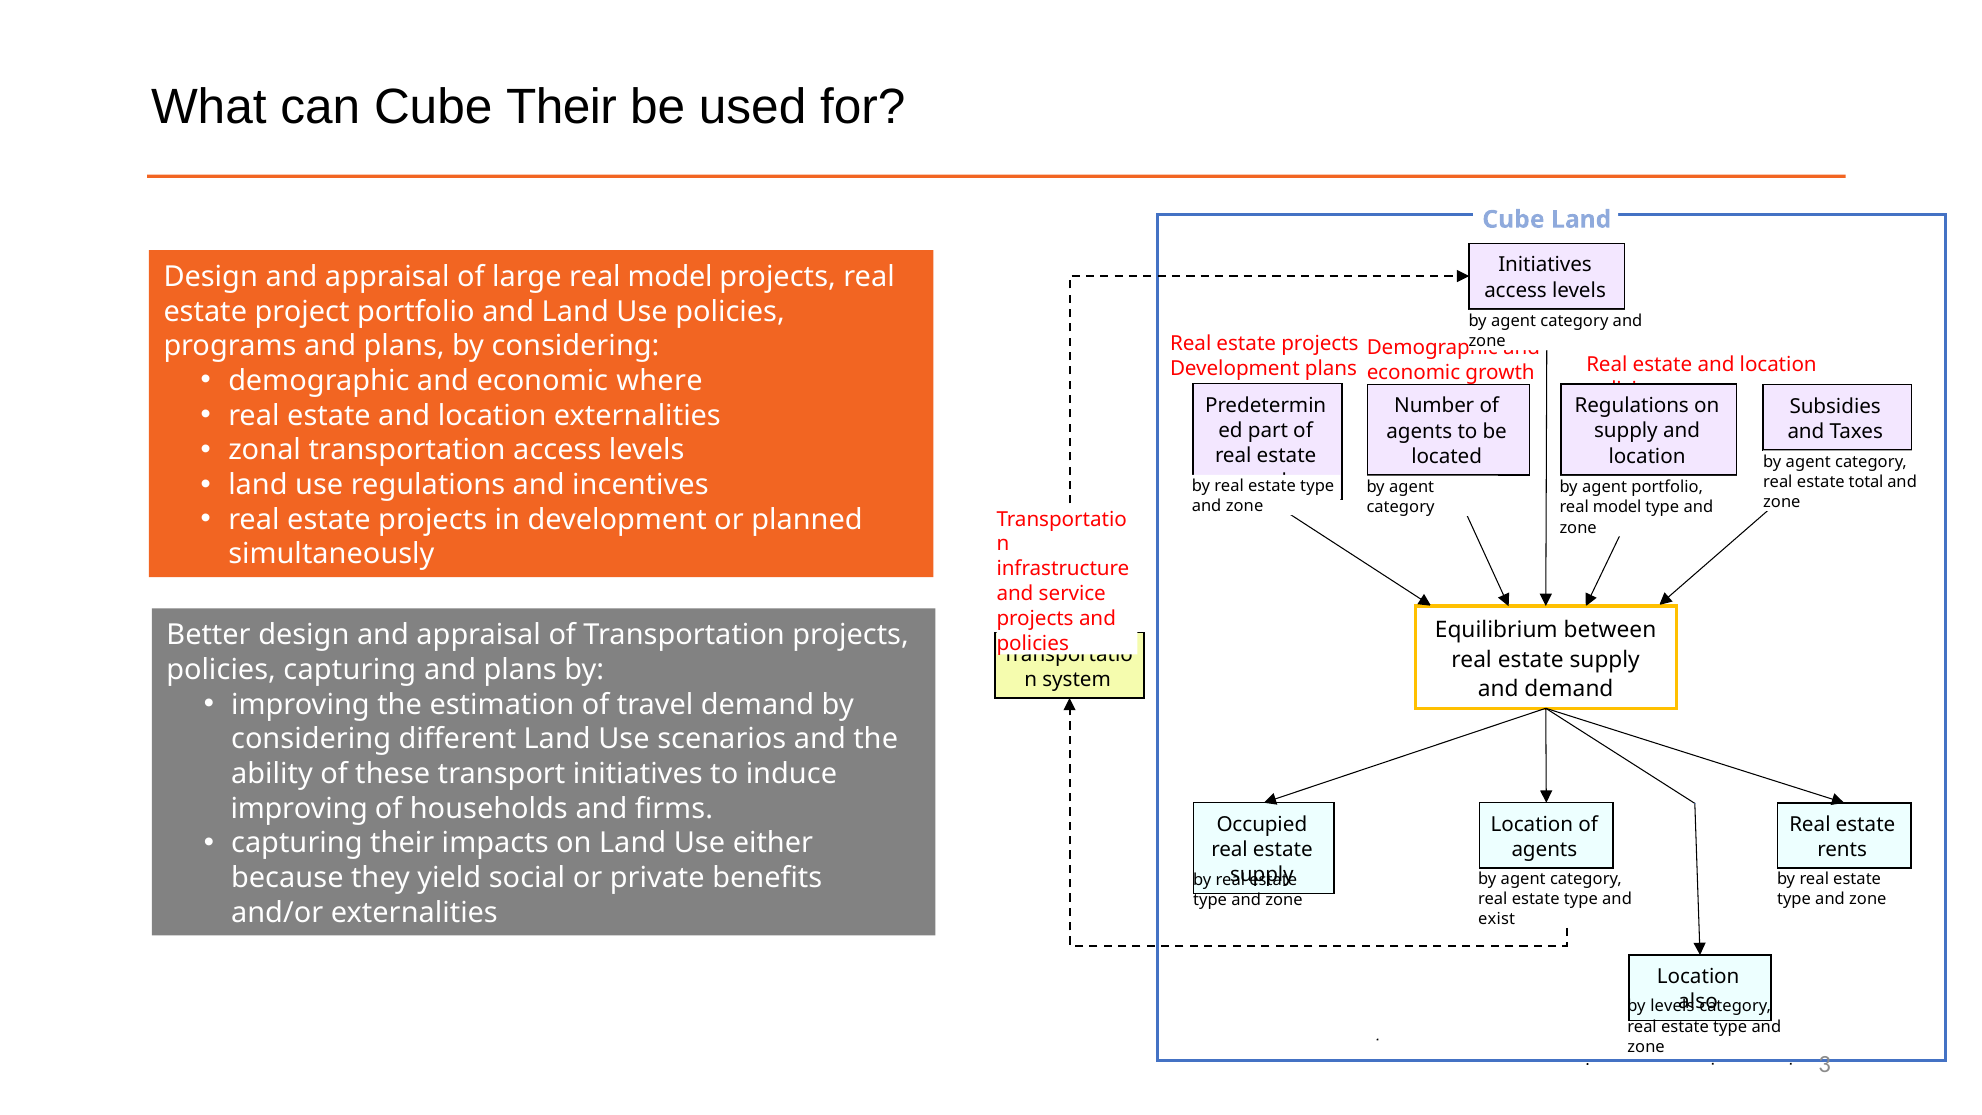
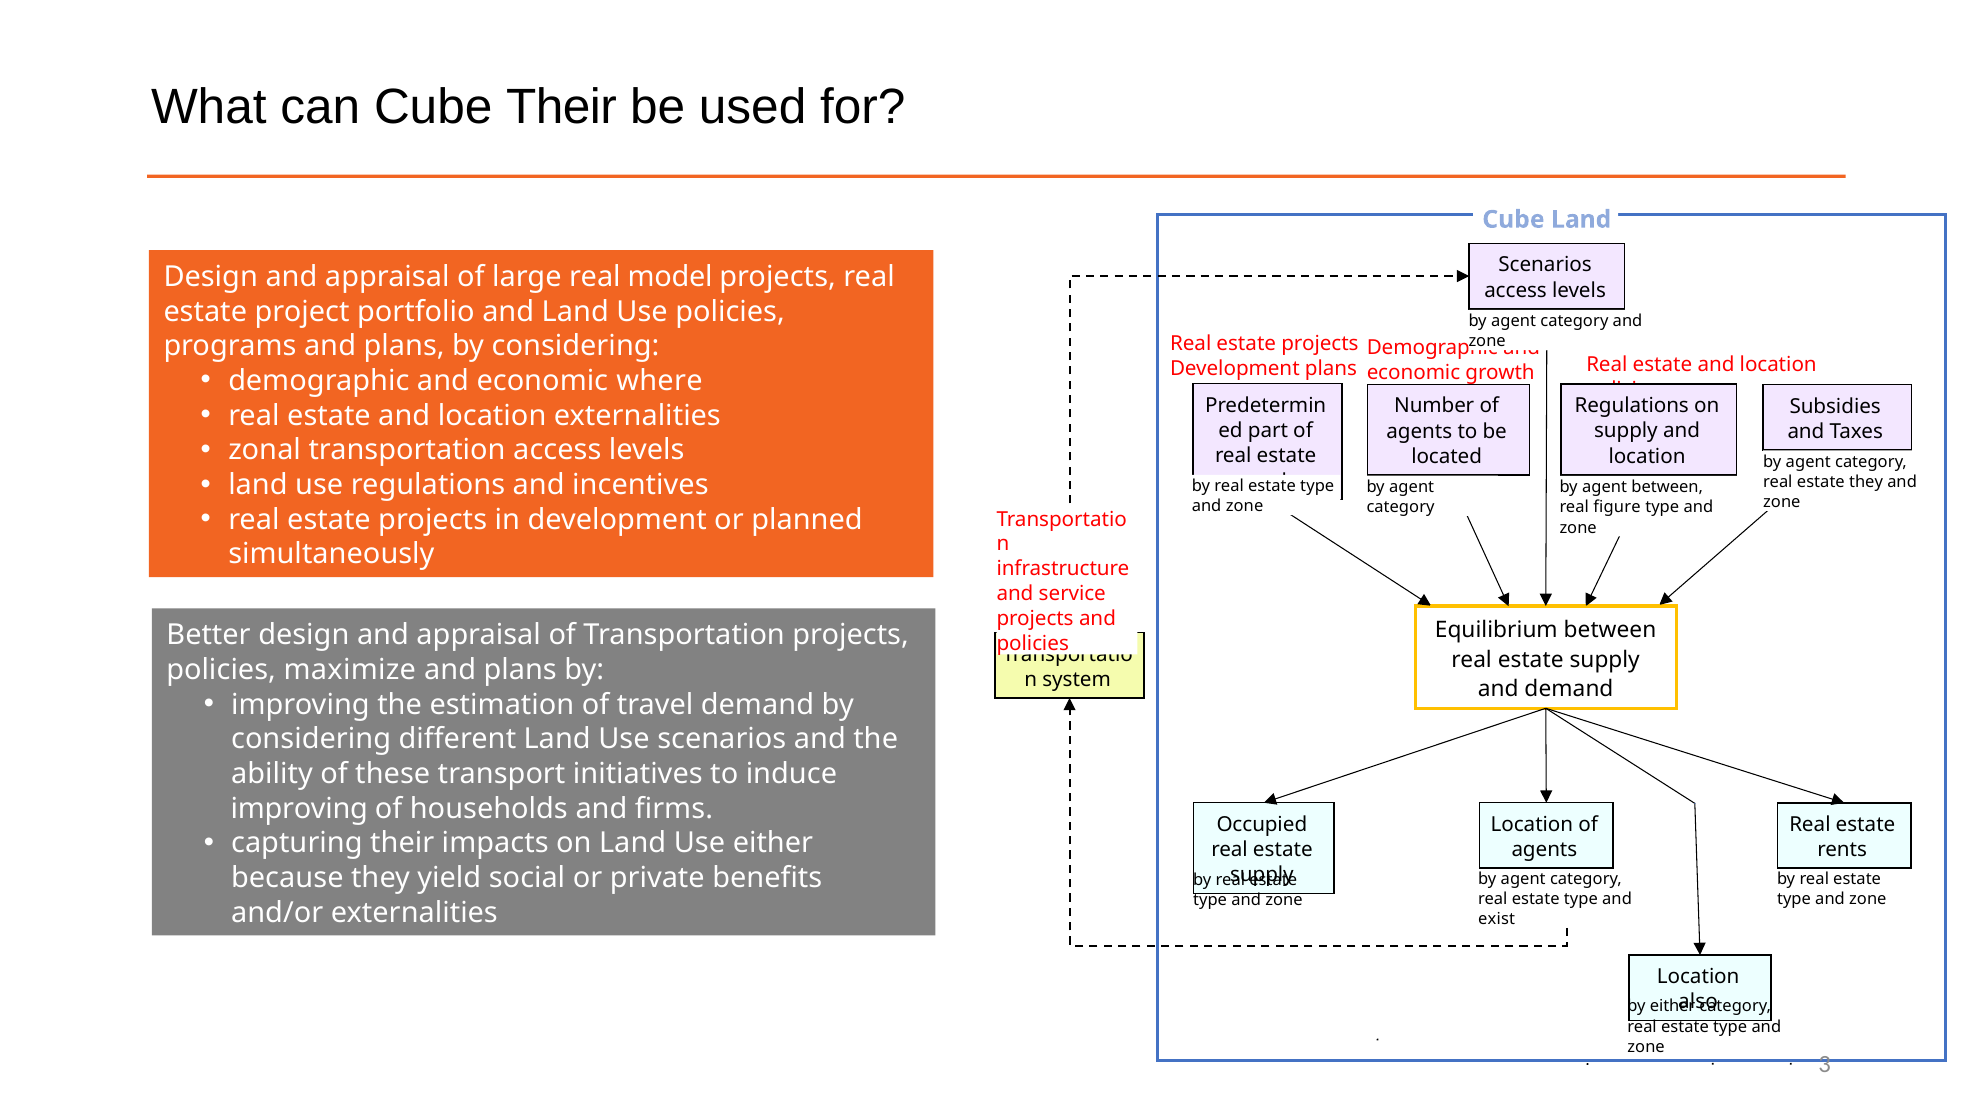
Initiatives: Initiatives -> Scenarios (1545, 265)
estate total: total -> they (1866, 482)
agent portfolio: portfolio -> between (1667, 487)
model: model -> figure (1617, 507)
policies capturing: capturing -> maximize (350, 670)
by levels: levels -> either (1673, 1006)
